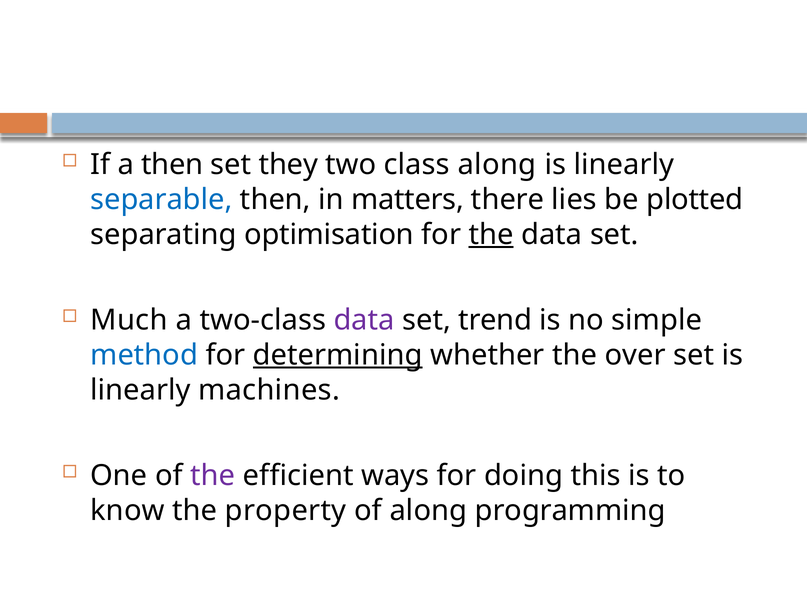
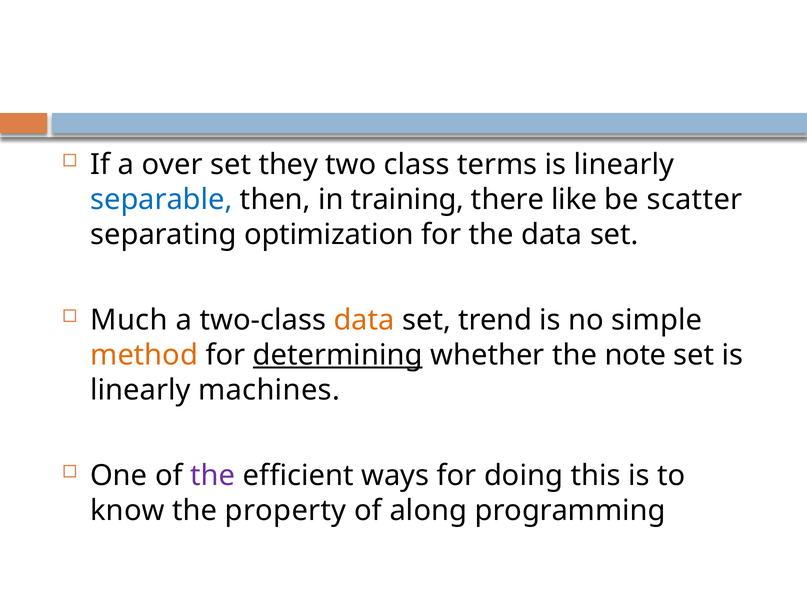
a then: then -> over (172, 165)
class along: along -> terms (497, 165)
matters: matters -> training (408, 200)
lies: lies -> like (574, 200)
plotted: plotted -> scatter (695, 200)
optimisation: optimisation -> optimization (329, 235)
the underline: present -> none (491, 235)
data colour: purple -> orange (364, 320)
method colour: blue -> orange (144, 355)
over: over -> note (635, 355)
